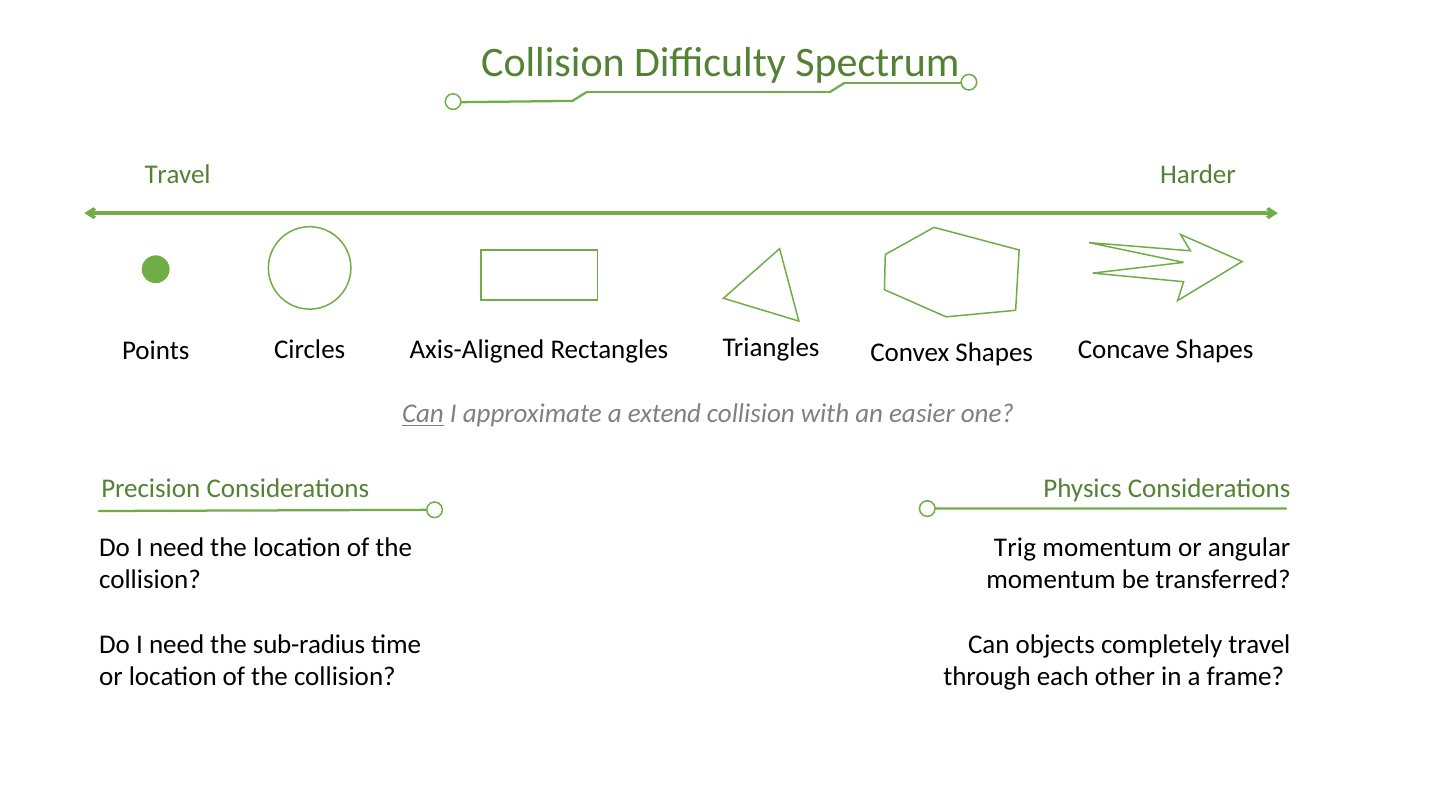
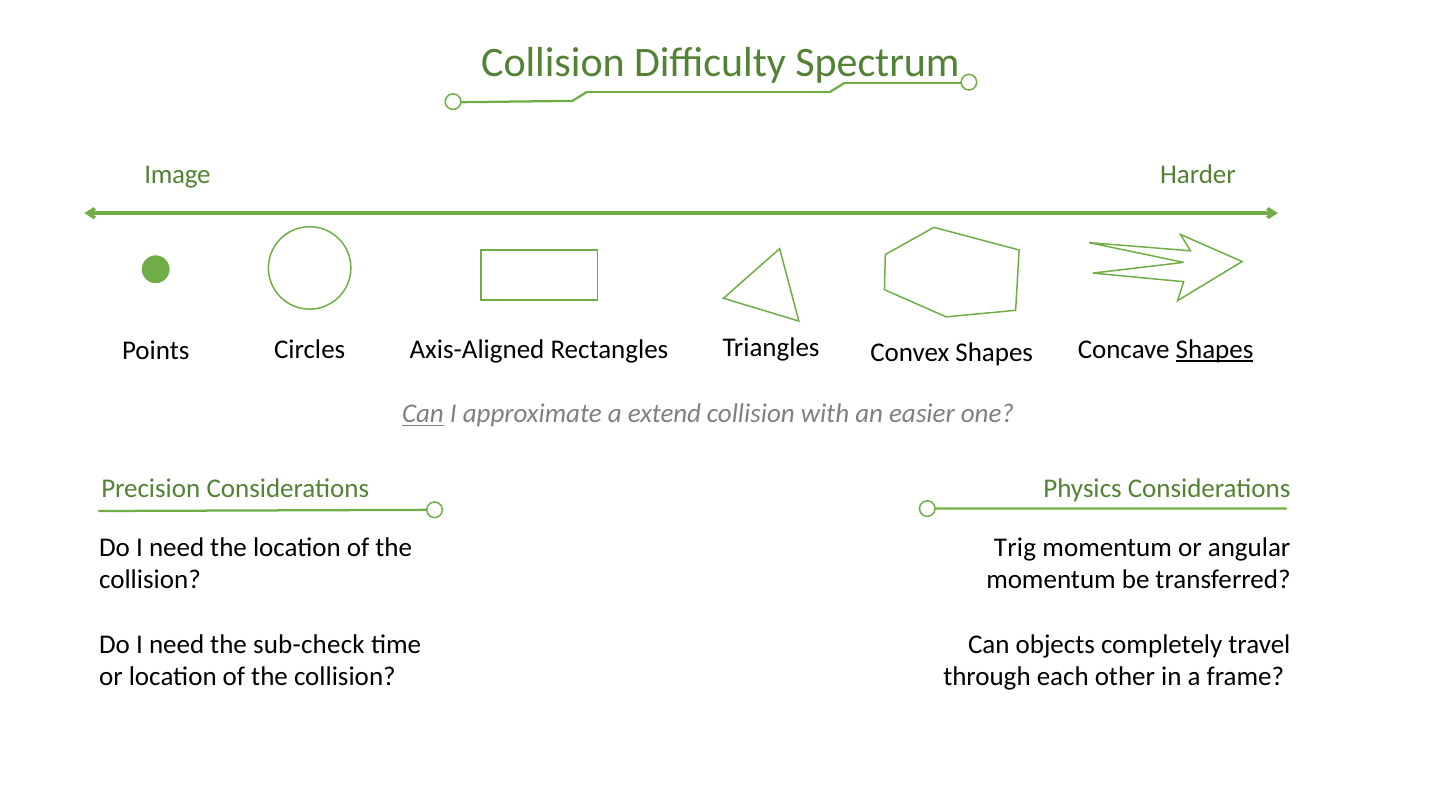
Travel: Travel -> Image (177, 175)
Shapes underline: none -> present (1215, 350)
sub-radius: sub-radius -> sub-check (309, 645)
